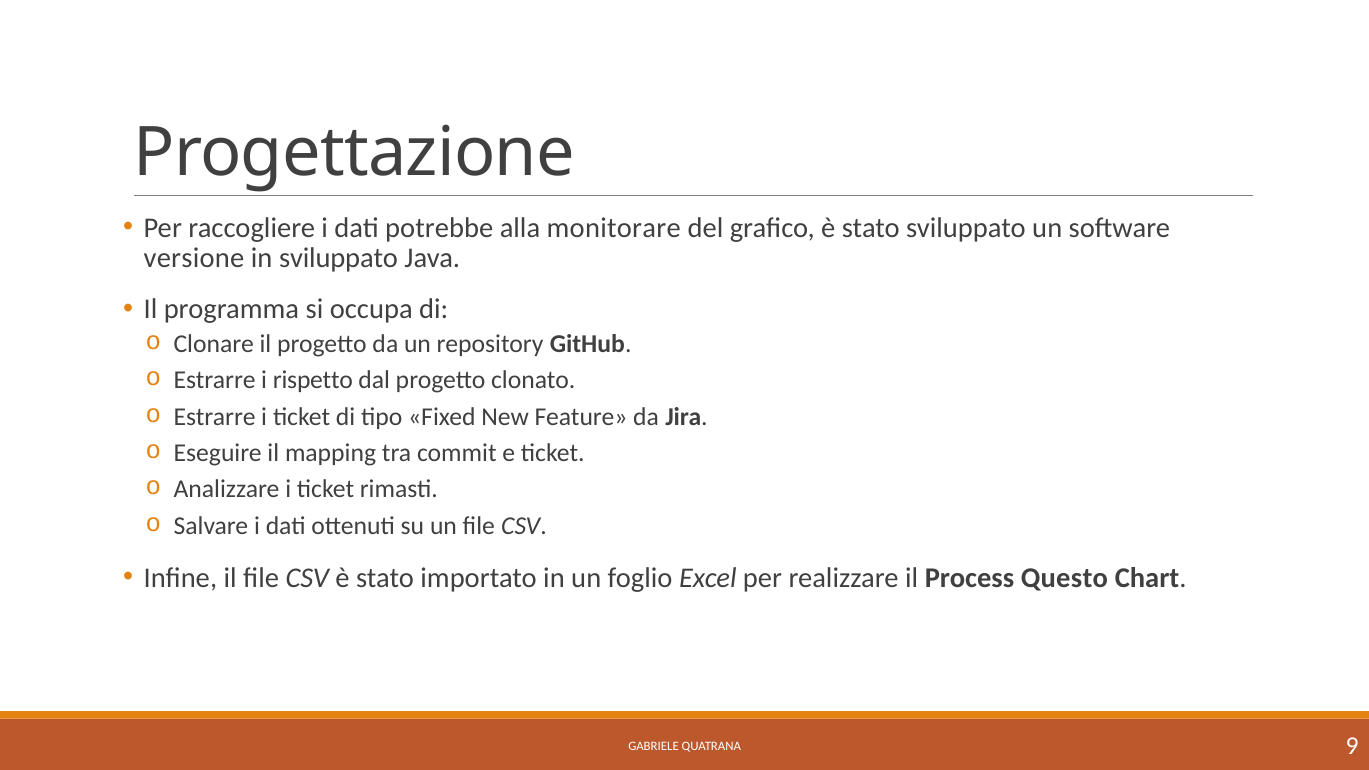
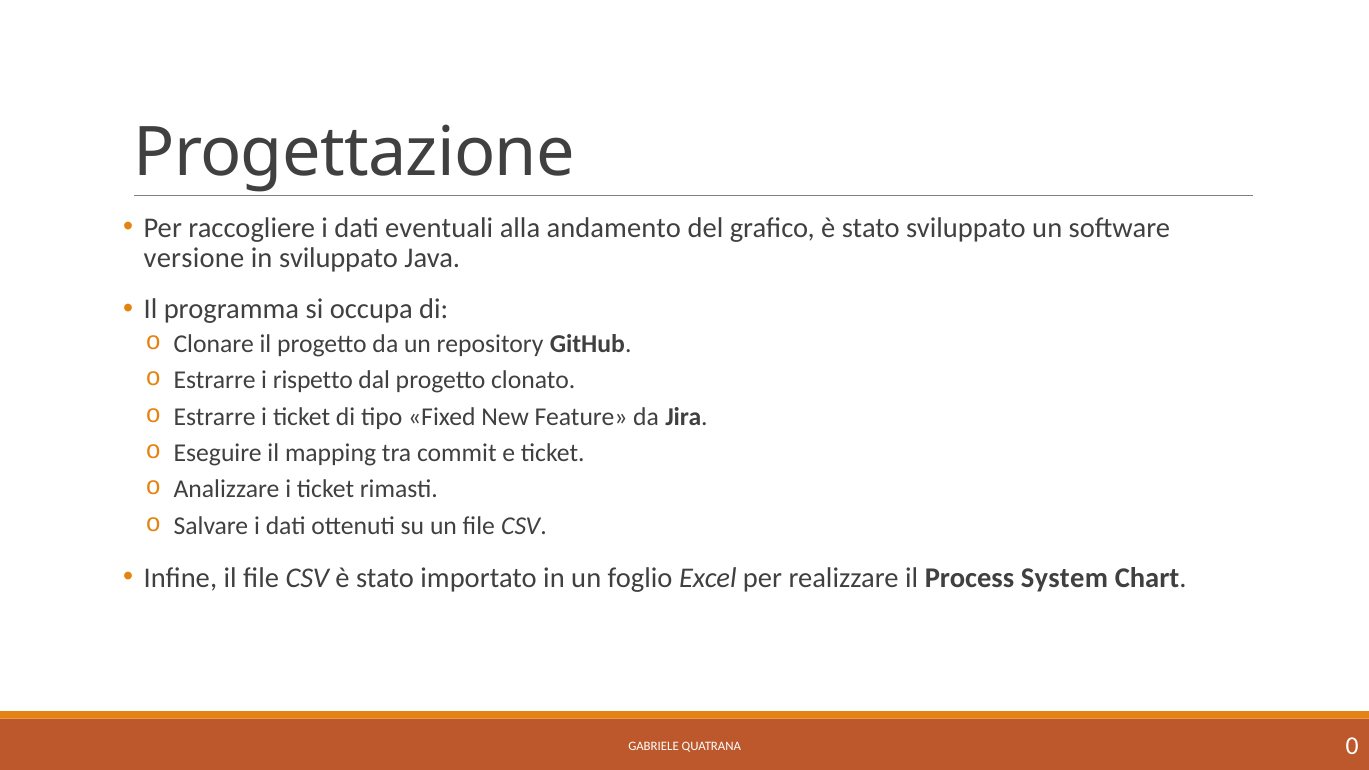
potrebbe: potrebbe -> eventuali (439, 228)
monitorare: monitorare -> andamento (614, 228)
Questo: Questo -> System (1064, 578)
9: 9 -> 0 (1352, 746)
